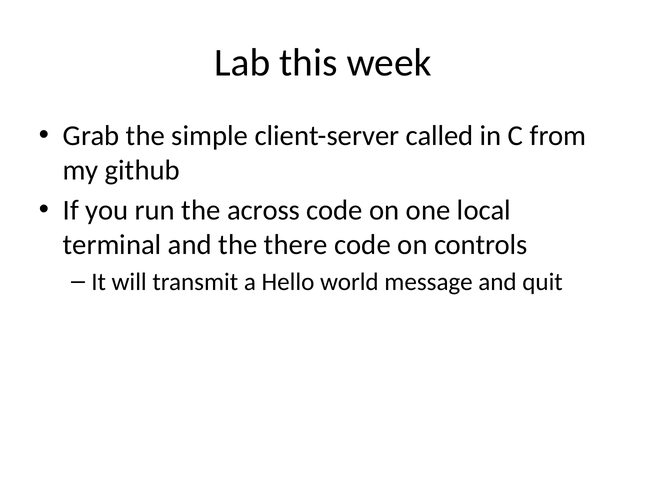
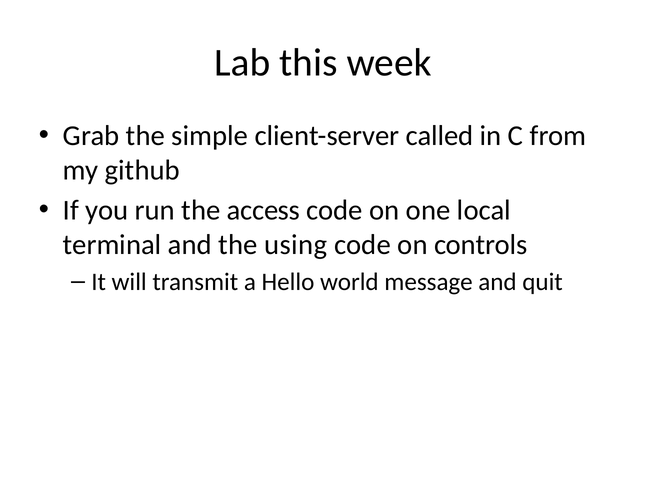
across: across -> access (264, 210)
there: there -> using (296, 245)
